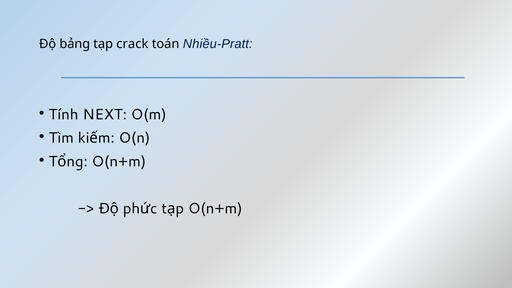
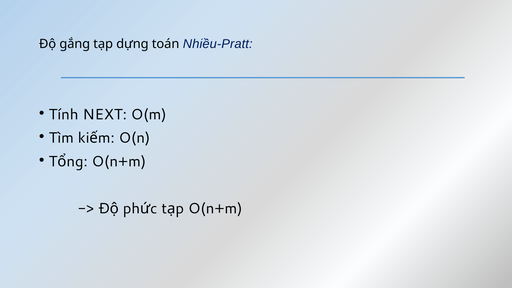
bảng: bảng -> gắng (75, 44)
crack: crack -> dựng (132, 44)
